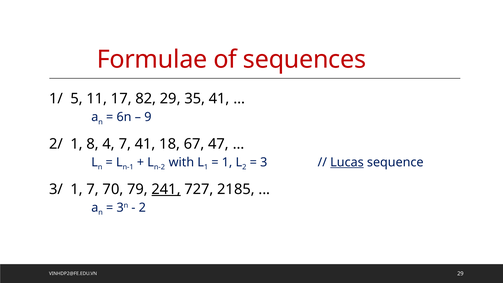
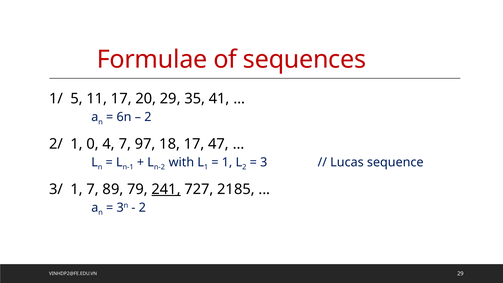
82: 82 -> 20 (146, 99)
9: 9 -> 2 (148, 117)
8: 8 -> 0 (93, 144)
7 41: 41 -> 97 (145, 144)
18 67: 67 -> 17 (194, 144)
Lucas underline: present -> none (347, 162)
70: 70 -> 89 (113, 189)
